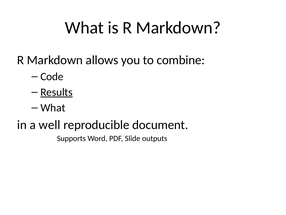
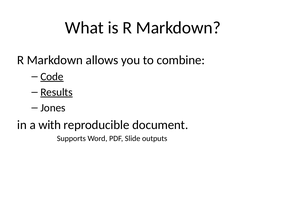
Code underline: none -> present (52, 76)
What: What -> Jones (53, 108)
well: well -> with (50, 125)
